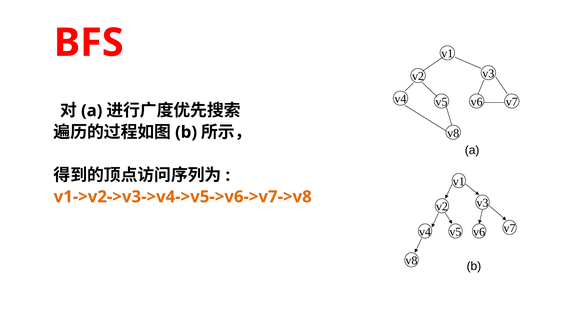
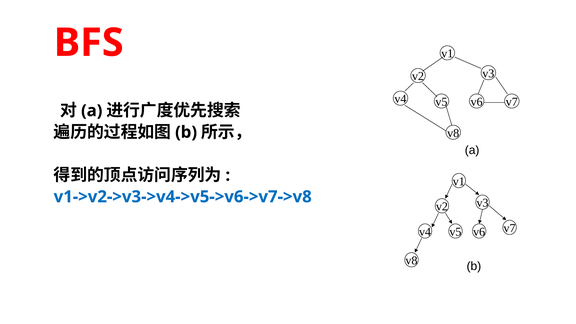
v1->v2->v3->v4->v5->v6->v7->v8 colour: orange -> blue (183, 197)
